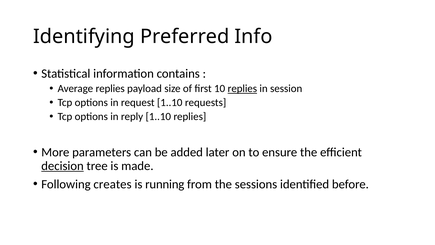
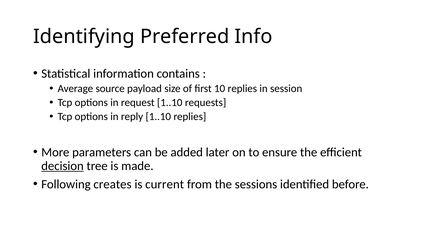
Average replies: replies -> source (110, 89)
replies underline: present -> none (242, 89)
running: running -> current (165, 184)
